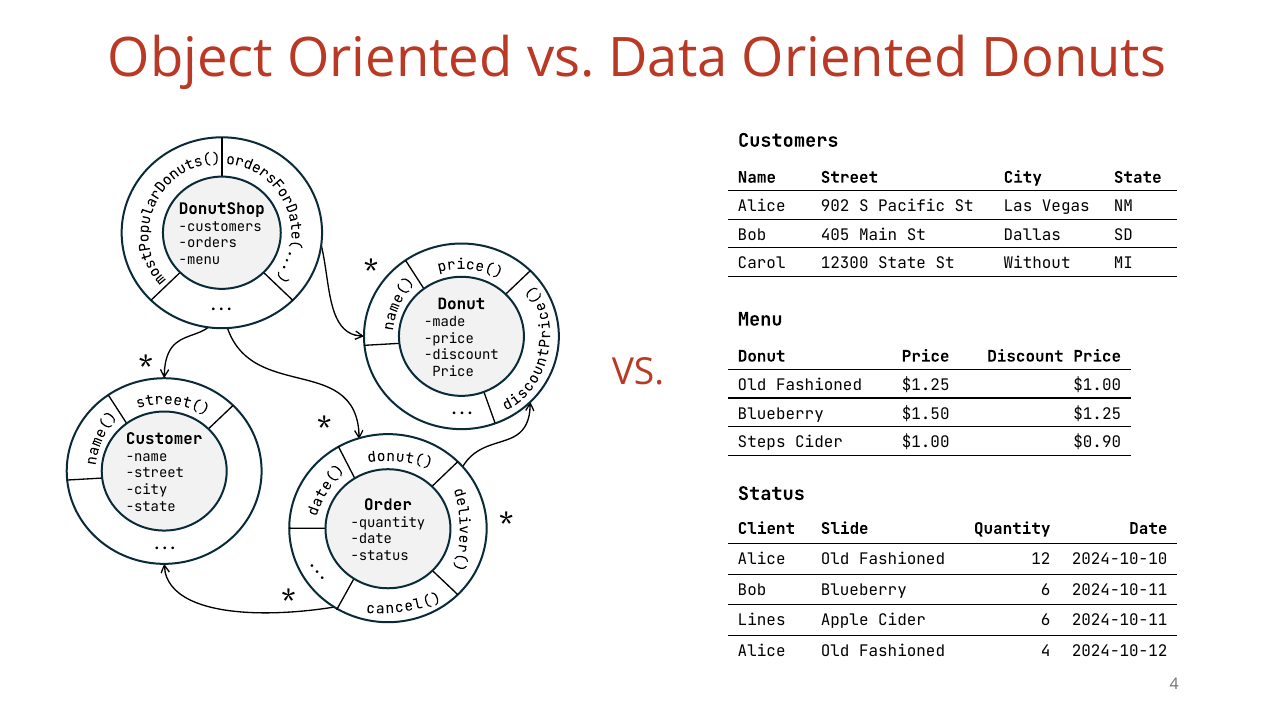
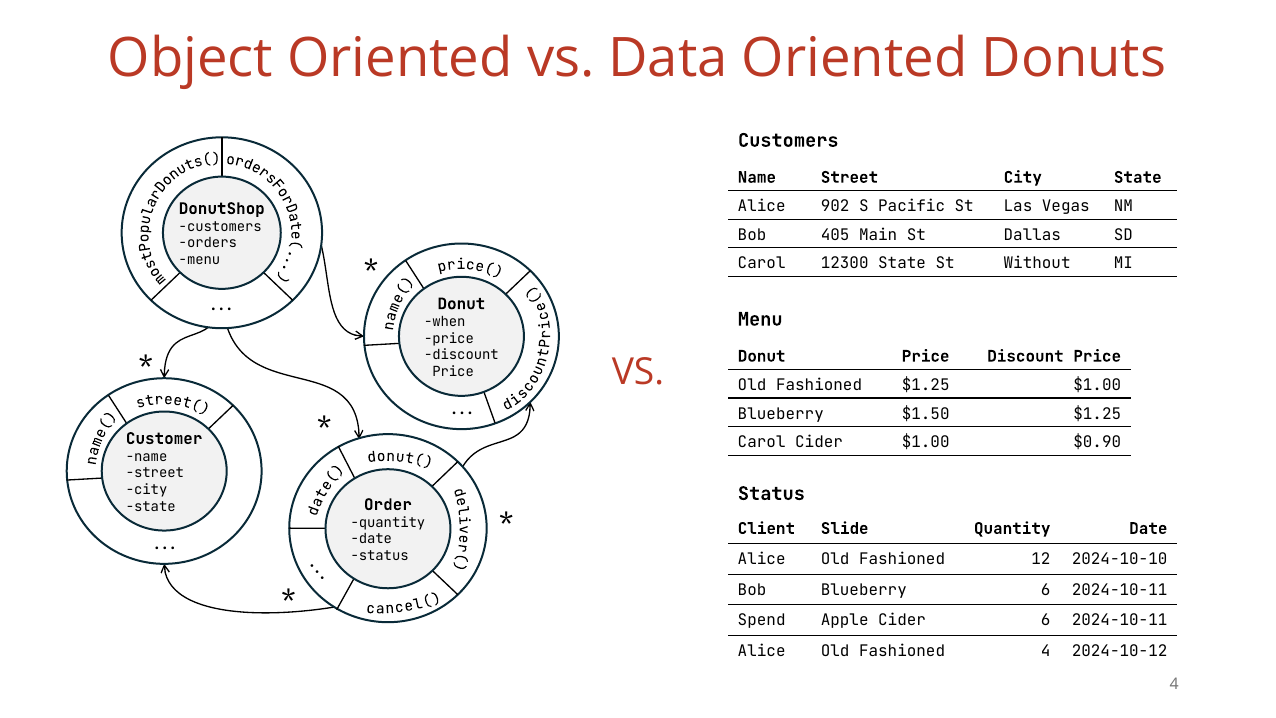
made: made -> when (445, 322)
Steps: Steps -> Carol (762, 442)
Lines: Lines -> Spend (762, 620)
